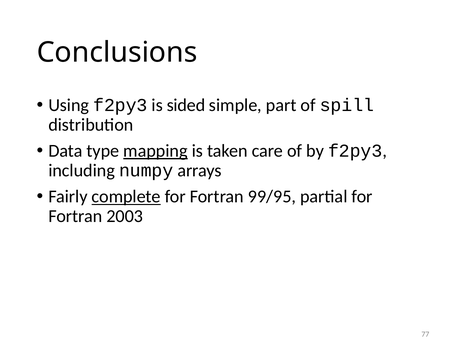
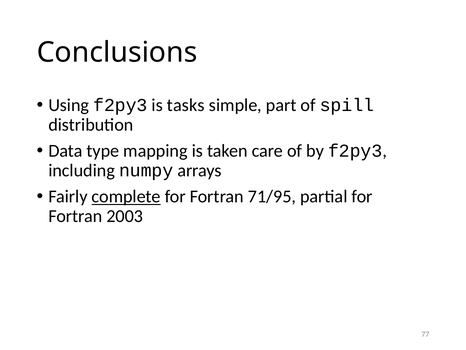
sided: sided -> tasks (186, 105)
mapping underline: present -> none (155, 151)
99/95: 99/95 -> 71/95 (272, 196)
